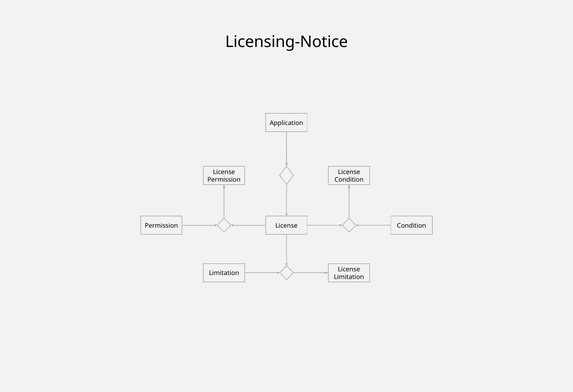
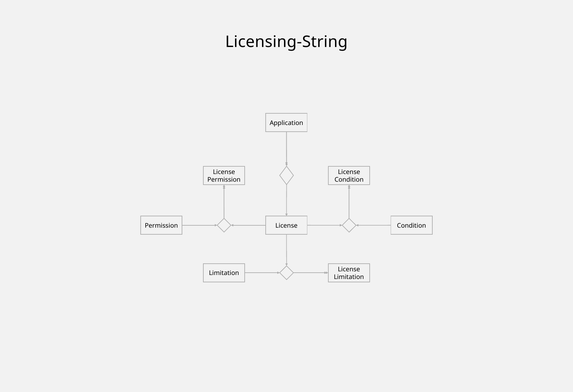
Licensing-Notice: Licensing-Notice -> Licensing-String (286, 42)
